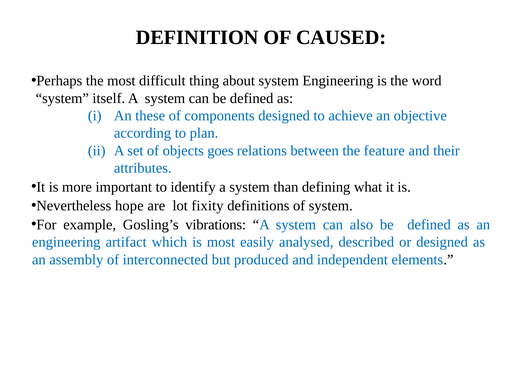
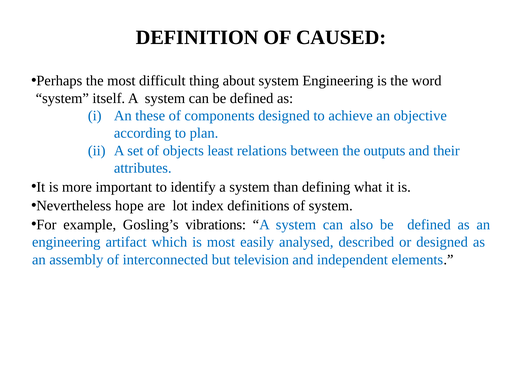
goes: goes -> least (220, 151)
feature: feature -> outputs (384, 151)
fixity: fixity -> index (208, 206)
produced: produced -> television (261, 259)
